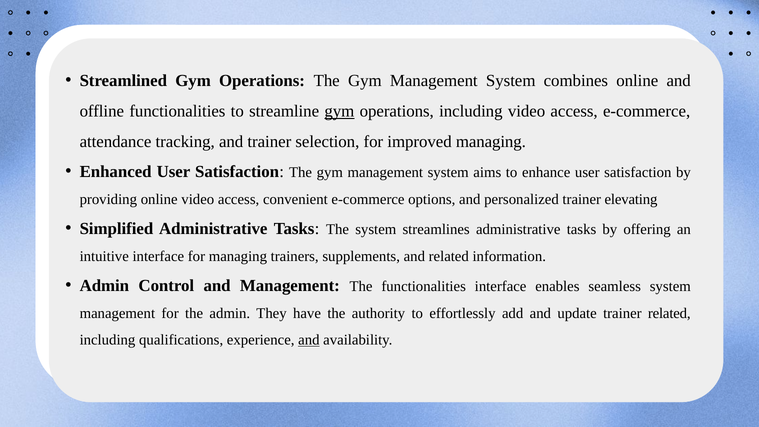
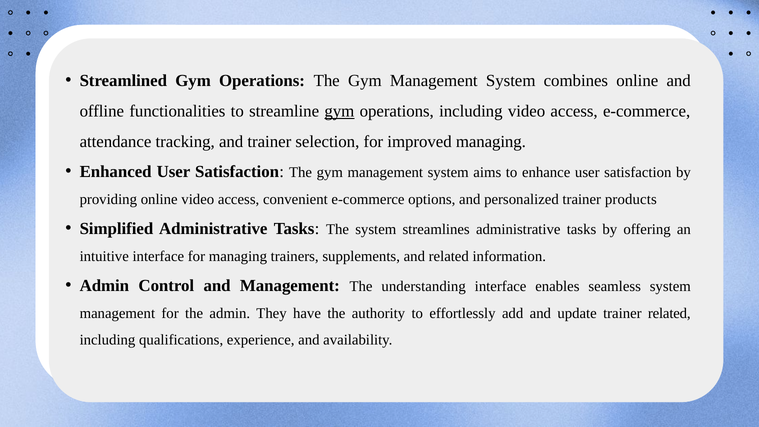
elevating: elevating -> products (631, 199)
The functionalities: functionalities -> understanding (424, 286)
and underline: present -> none (309, 340)
